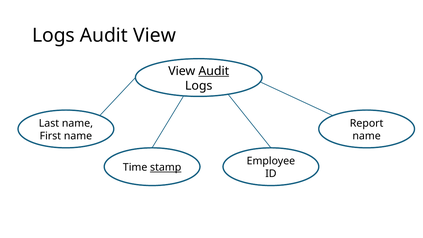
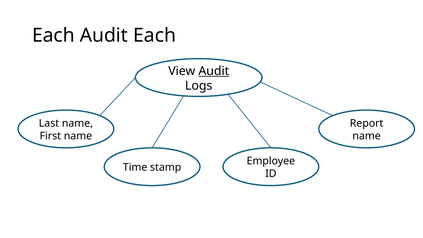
Logs: Logs -> Each (54, 36)
Audit View: View -> Each (155, 36)
stamp underline: present -> none (166, 167)
